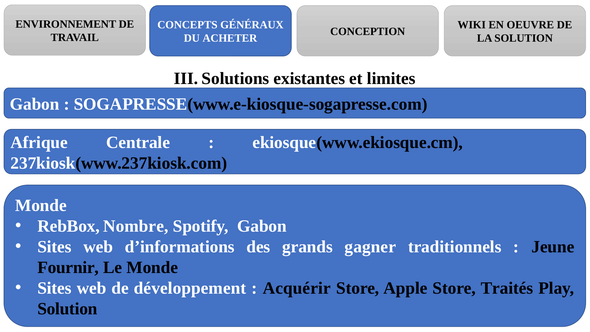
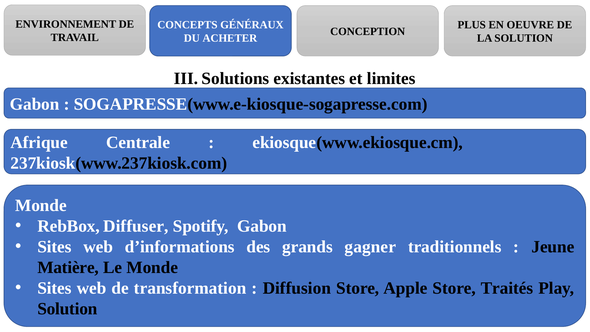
WIKI: WIKI -> PLUS (472, 25)
Nombre: Nombre -> Diffuser (136, 226)
Fournir: Fournir -> Matière (68, 267)
développement: développement -> transformation (190, 288)
Acquérir: Acquérir -> Diffusion (297, 288)
